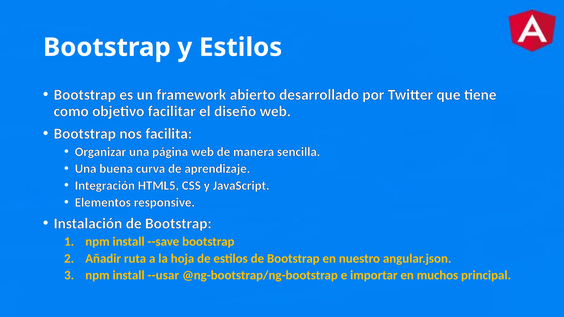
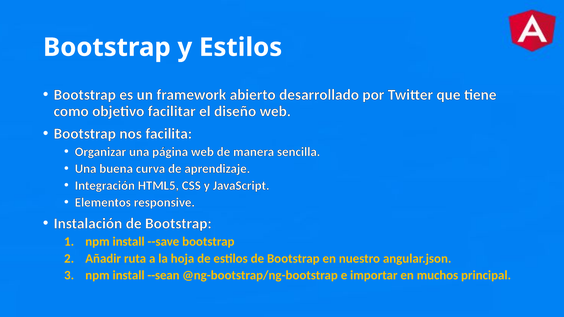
--usar: --usar -> --sean (163, 276)
